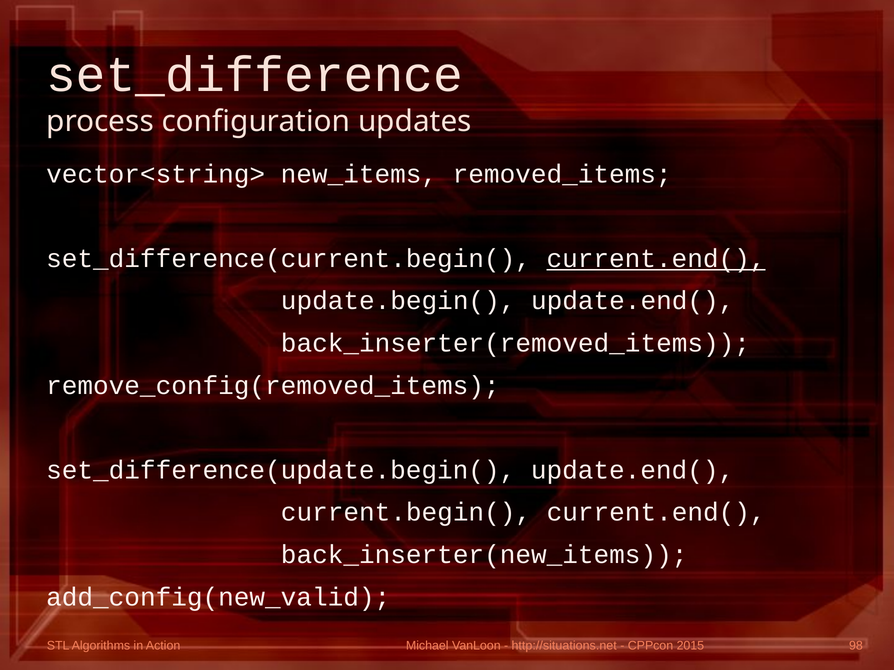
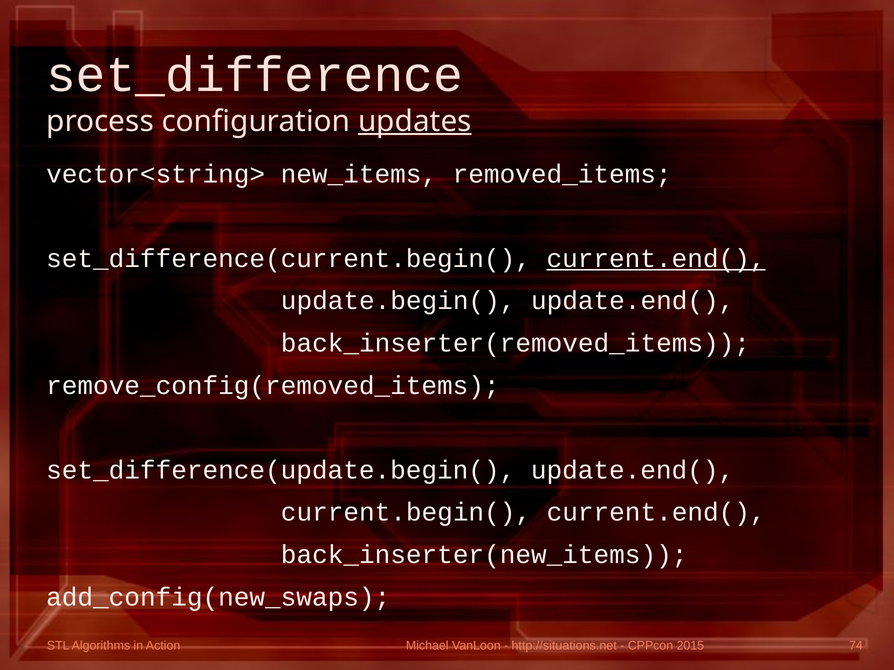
updates underline: none -> present (415, 121)
add_config(new_valid: add_config(new_valid -> add_config(new_swaps (218, 597)
98: 98 -> 74 (856, 646)
